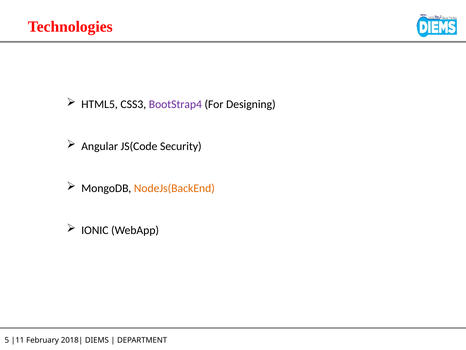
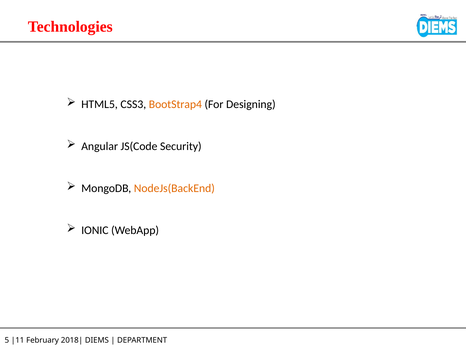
BootStrap4 colour: purple -> orange (175, 104)
